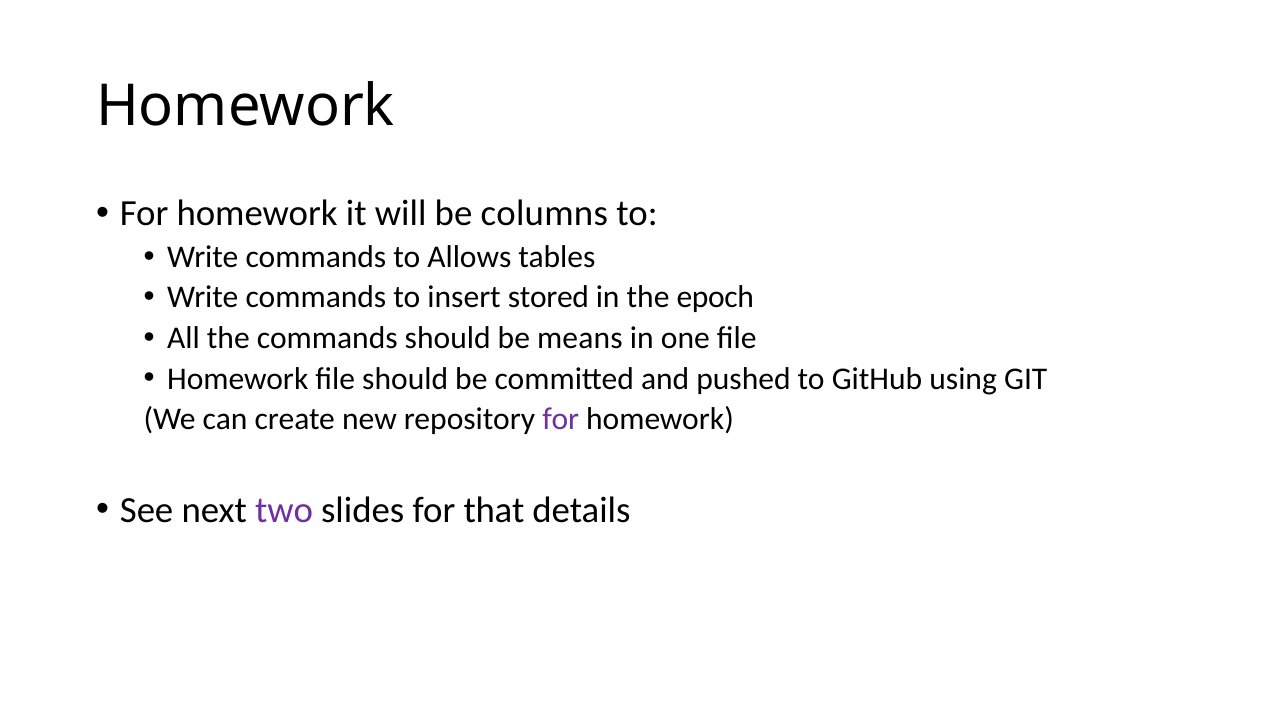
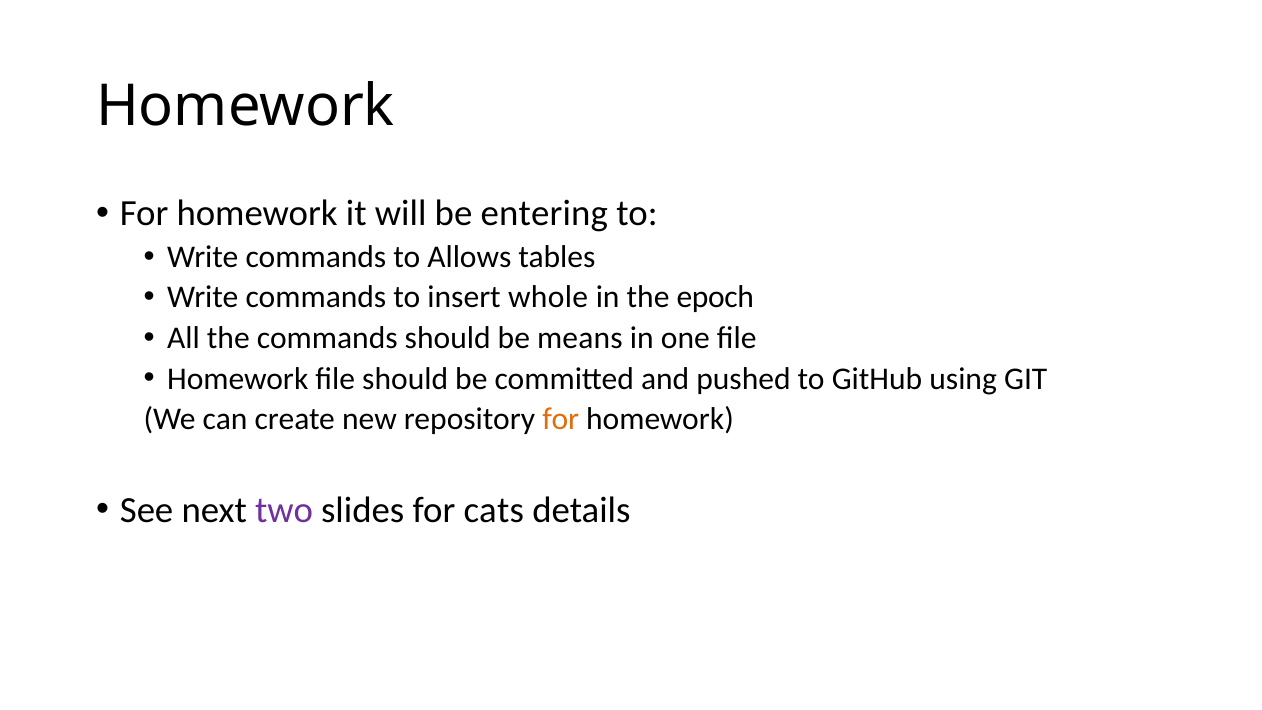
columns: columns -> entering (544, 213)
stored: stored -> whole (548, 297)
for colour: purple -> orange (561, 419)
that: that -> cats (494, 510)
